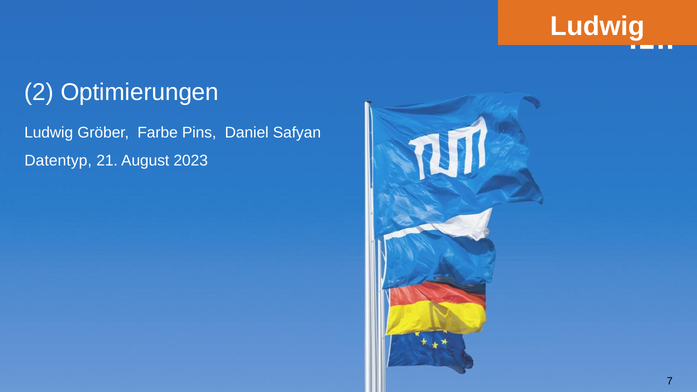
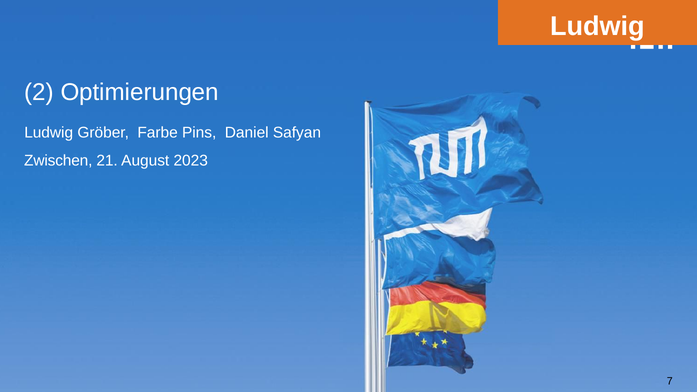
Datentyp: Datentyp -> Zwischen (58, 161)
